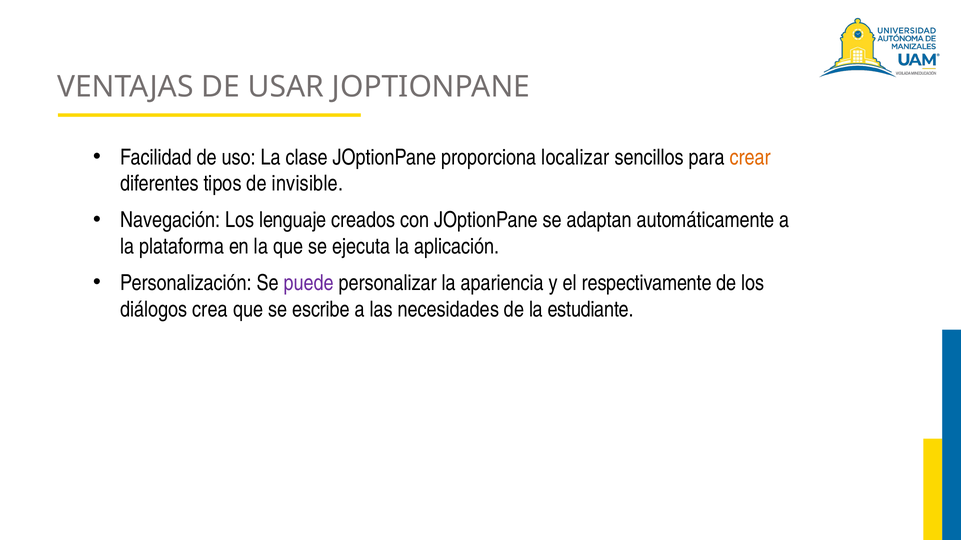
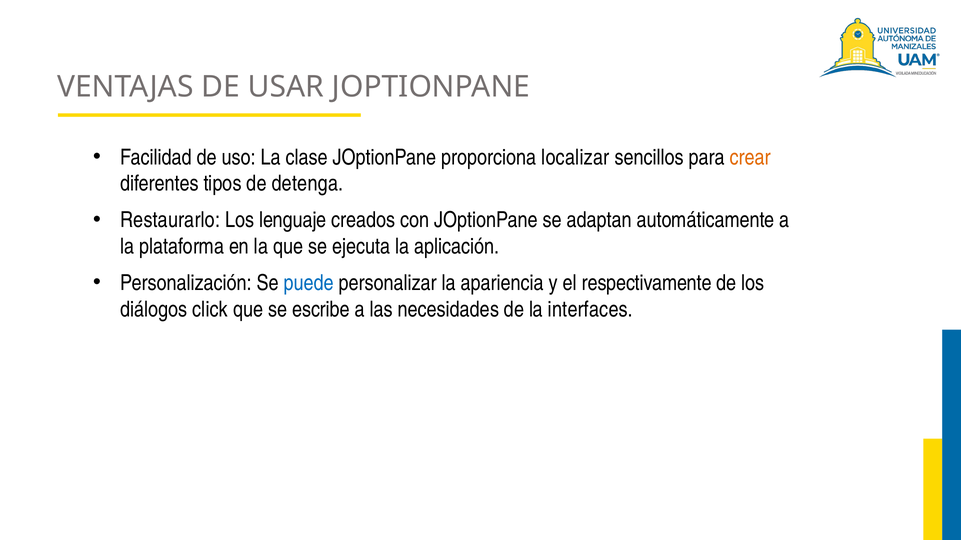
invisible: invisible -> detenga (308, 184)
Navegación: Navegación -> Restaurarlo (170, 220)
puede colour: purple -> blue (309, 283)
crea: crea -> click (210, 310)
estudiante: estudiante -> interfaces (590, 310)
